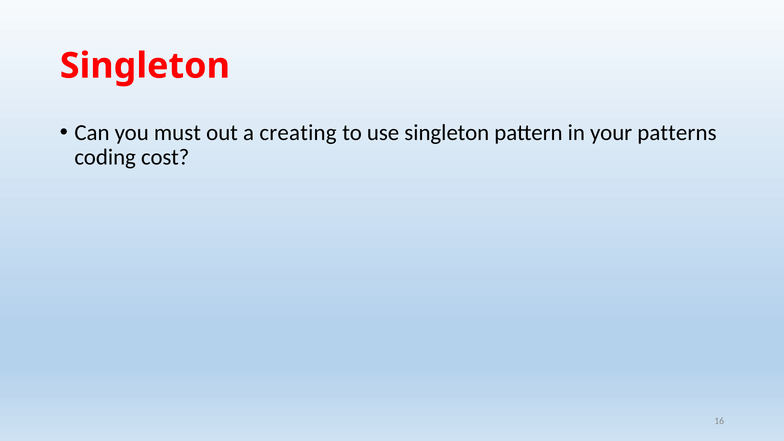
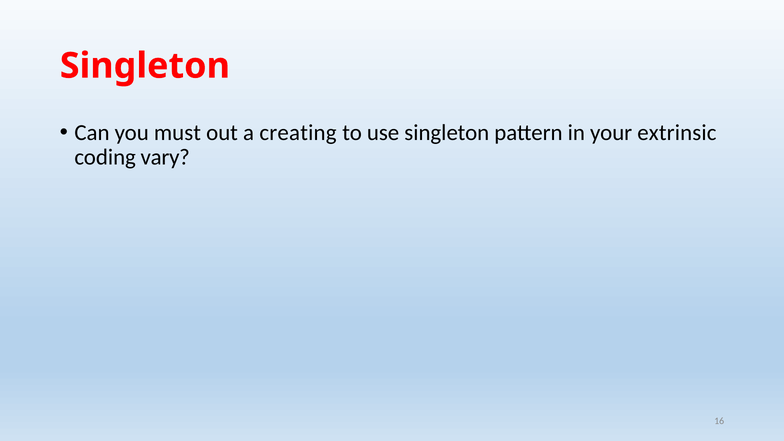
patterns: patterns -> extrinsic (677, 133)
cost: cost -> vary (165, 157)
